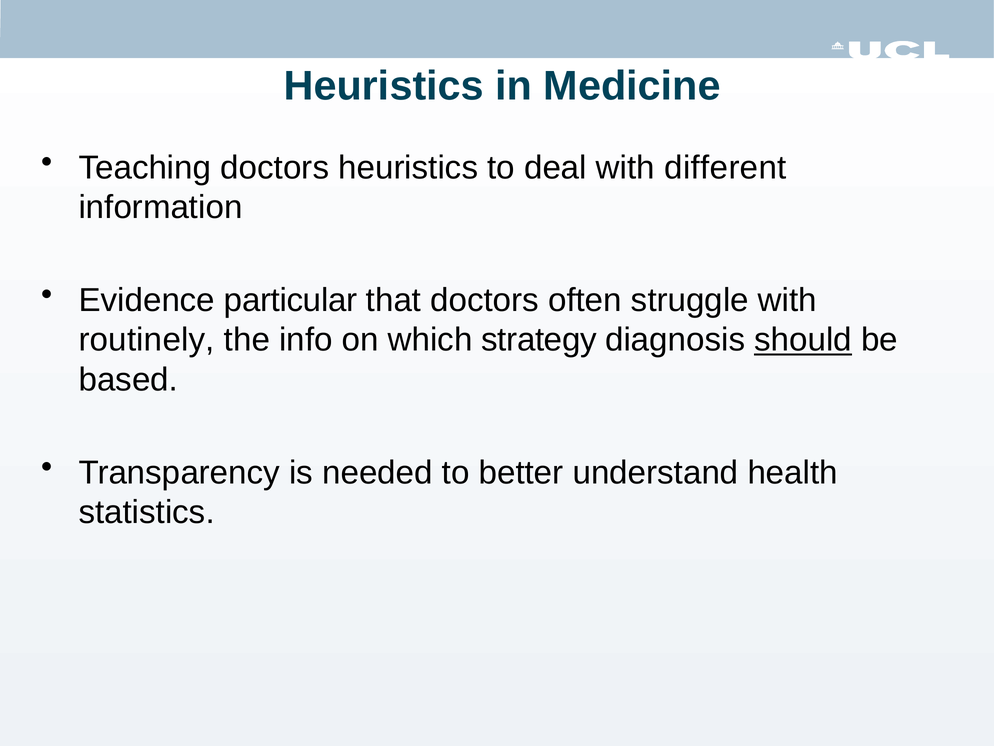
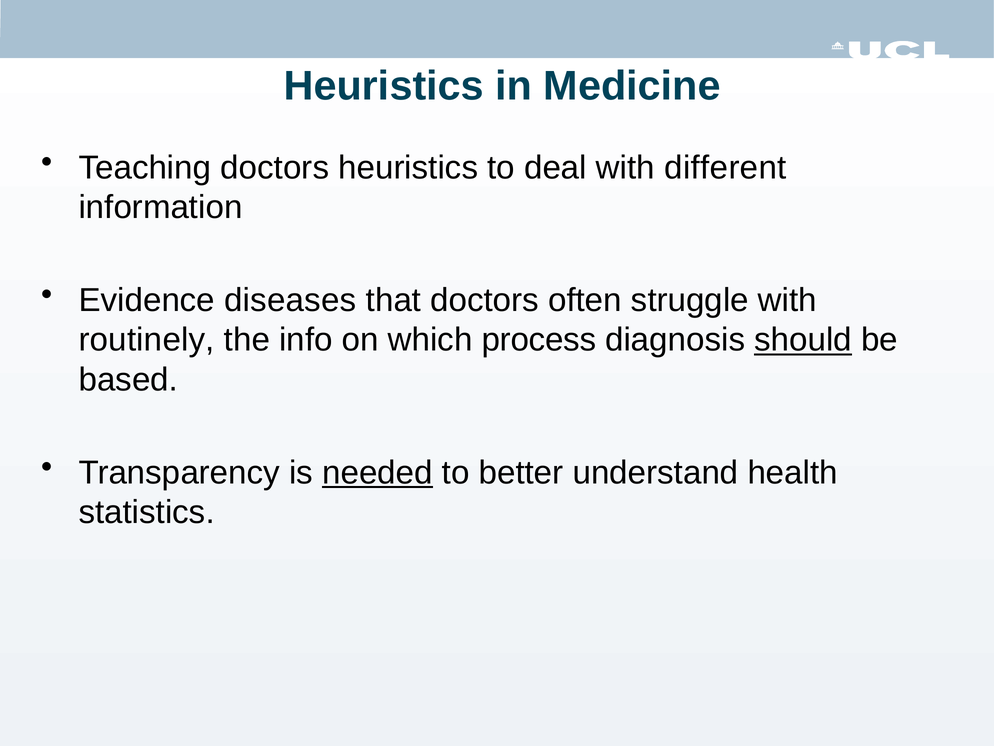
particular: particular -> diseases (290, 300)
strategy: strategy -> process (539, 340)
needed underline: none -> present (377, 472)
